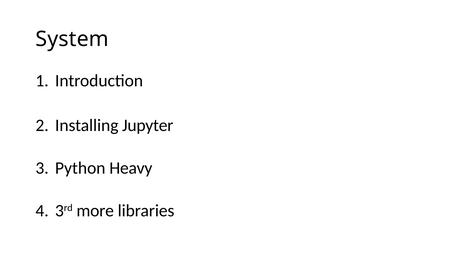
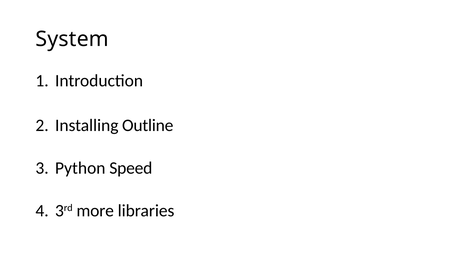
Jupyter: Jupyter -> Outline (148, 125)
Heavy: Heavy -> Speed (131, 168)
